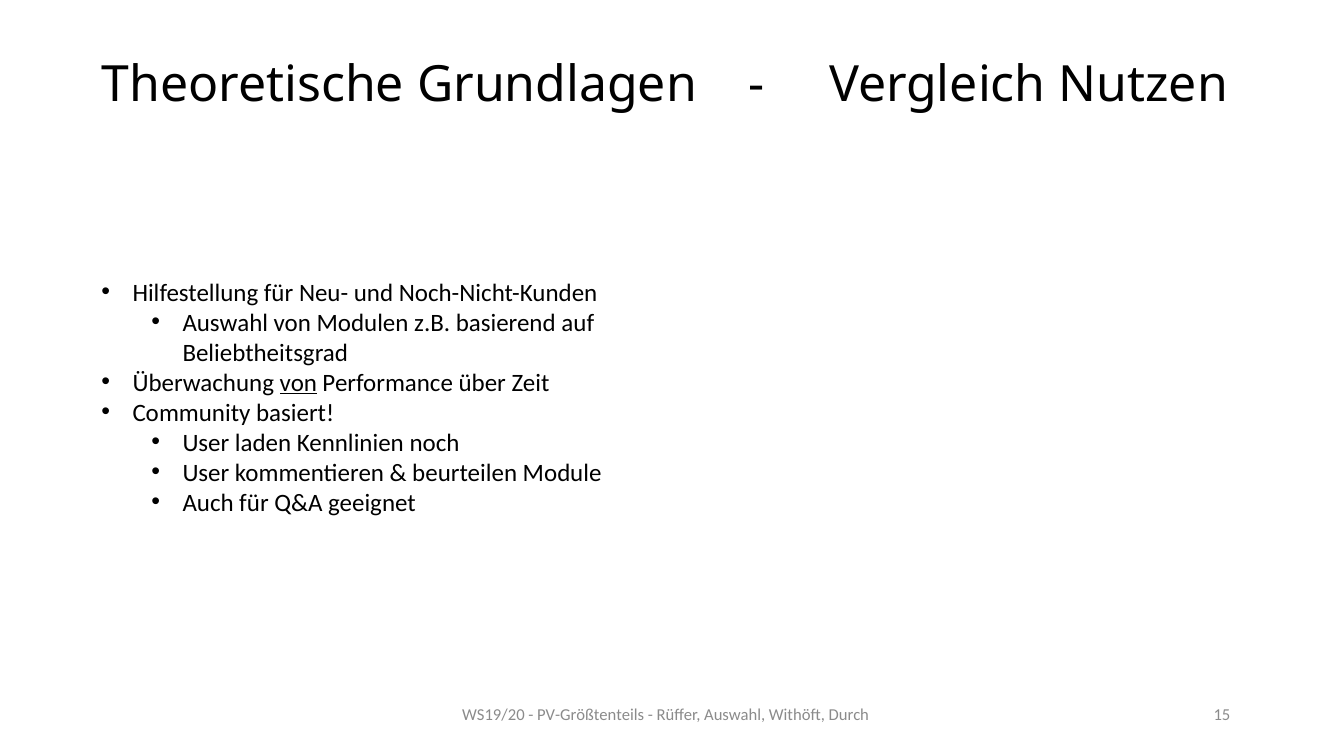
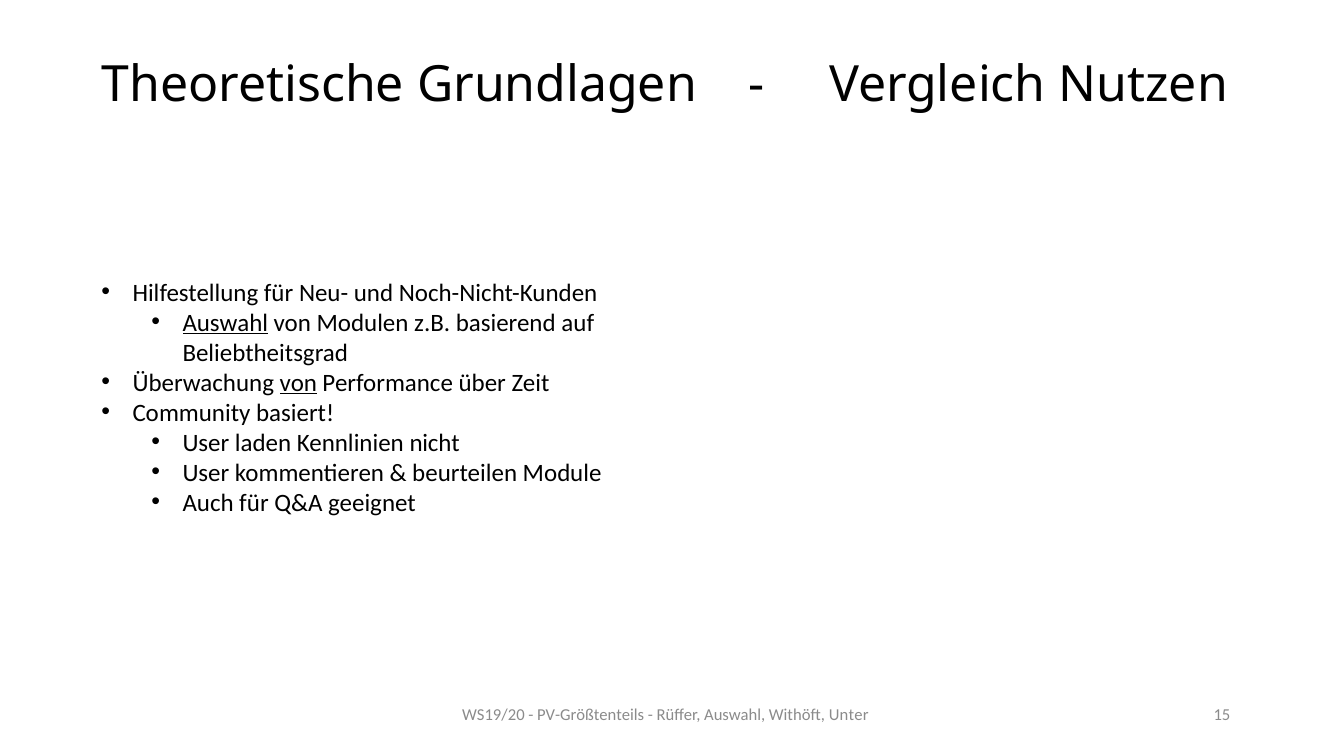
Auswahl underline: none -> present (225, 323)
noch: noch -> nicht (435, 443)
Durch: Durch -> Unter (849, 715)
